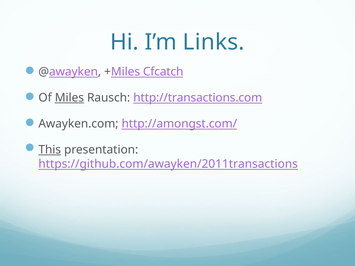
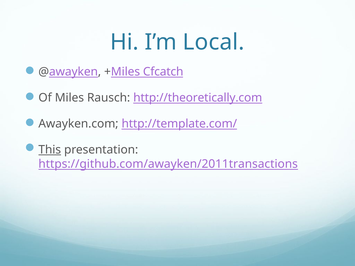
Links: Links -> Local (214, 42)
Miles underline: present -> none (69, 98)
http://transactions.com: http://transactions.com -> http://theoretically.com (198, 98)
http://amongst.com/: http://amongst.com/ -> http://template.com/ (179, 124)
